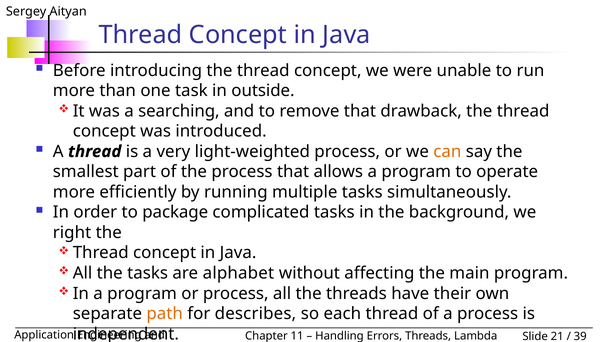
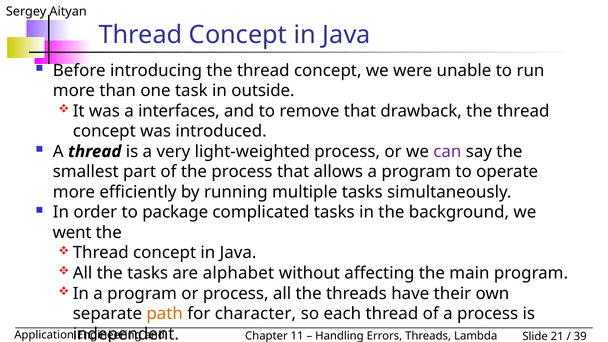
searching: searching -> interfaces (179, 111)
can colour: orange -> purple (447, 152)
right: right -> went (72, 233)
describes: describes -> character (255, 314)
